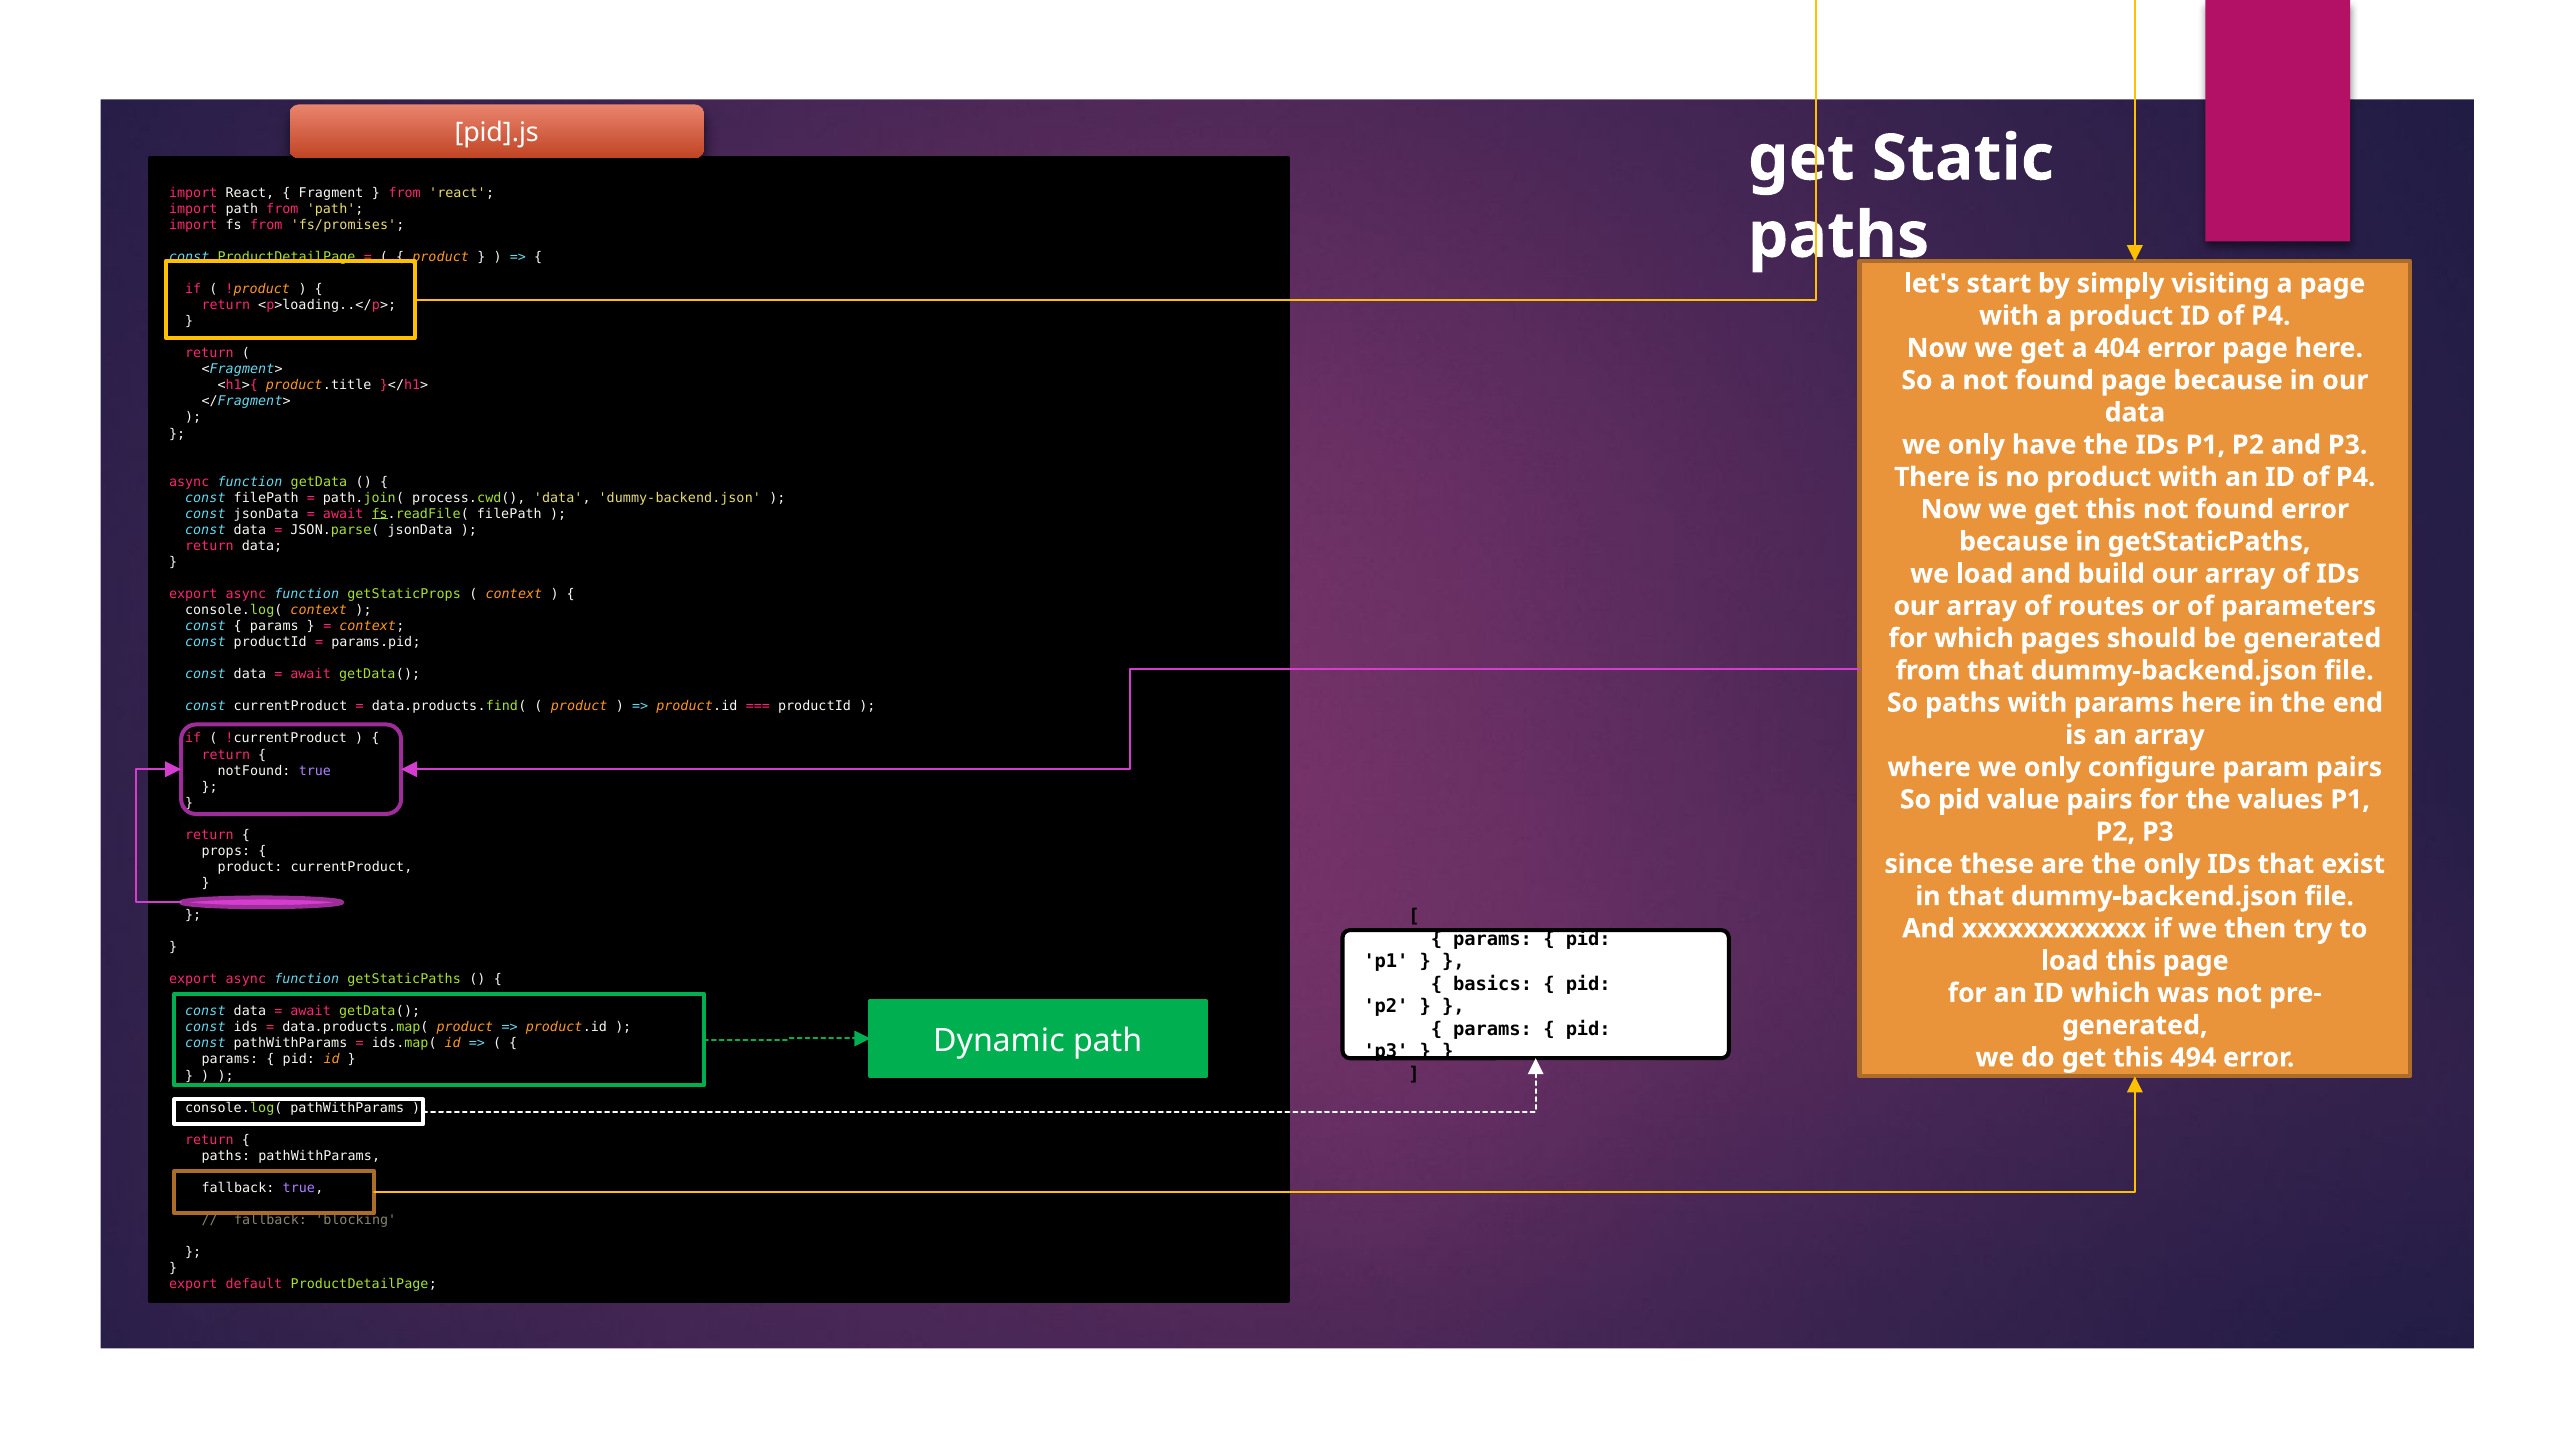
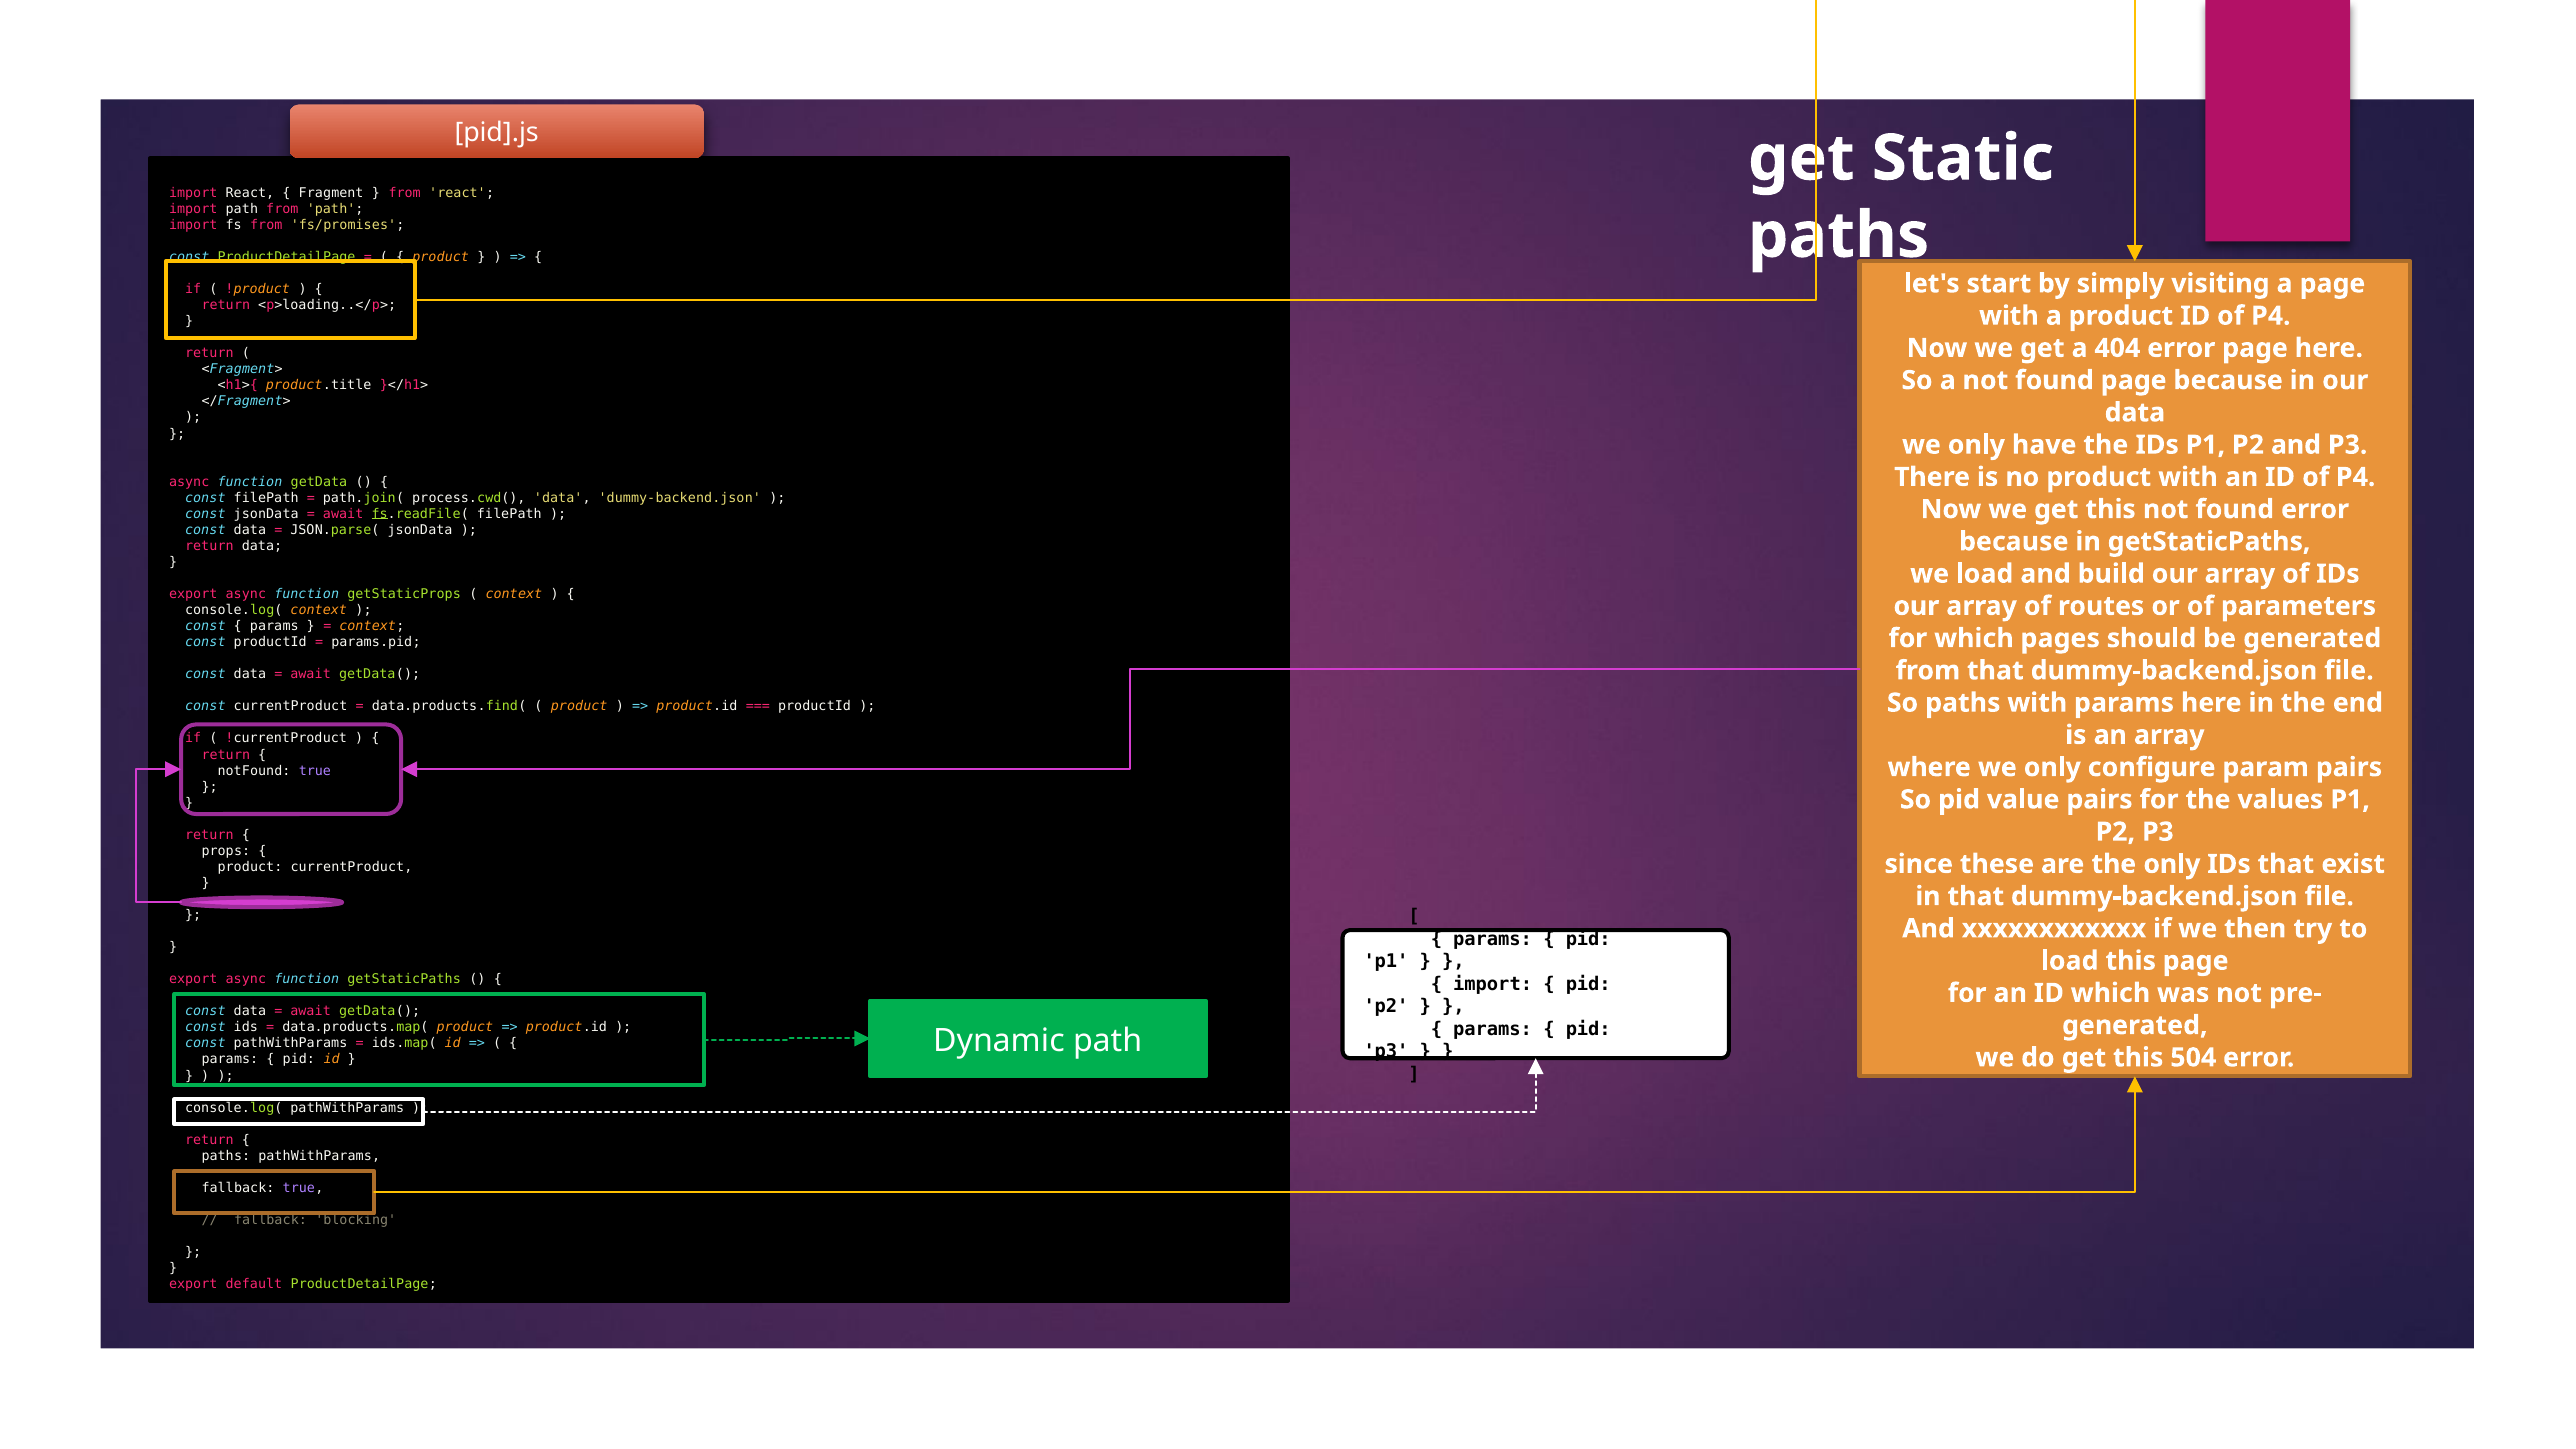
basics: basics -> import (1493, 984)
494: 494 -> 504 (2193, 1058)
